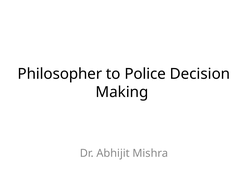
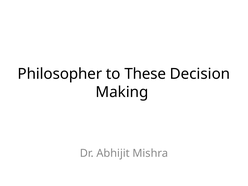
Police: Police -> These (145, 74)
